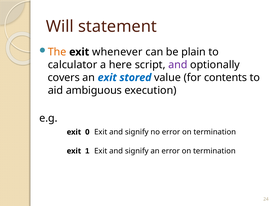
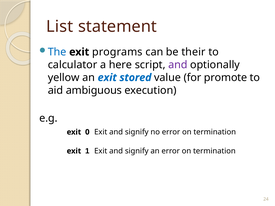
Will: Will -> List (60, 27)
The colour: orange -> blue (57, 52)
whenever: whenever -> programs (117, 52)
plain: plain -> their (193, 52)
covers: covers -> yellow (64, 78)
contents: contents -> promote (226, 78)
